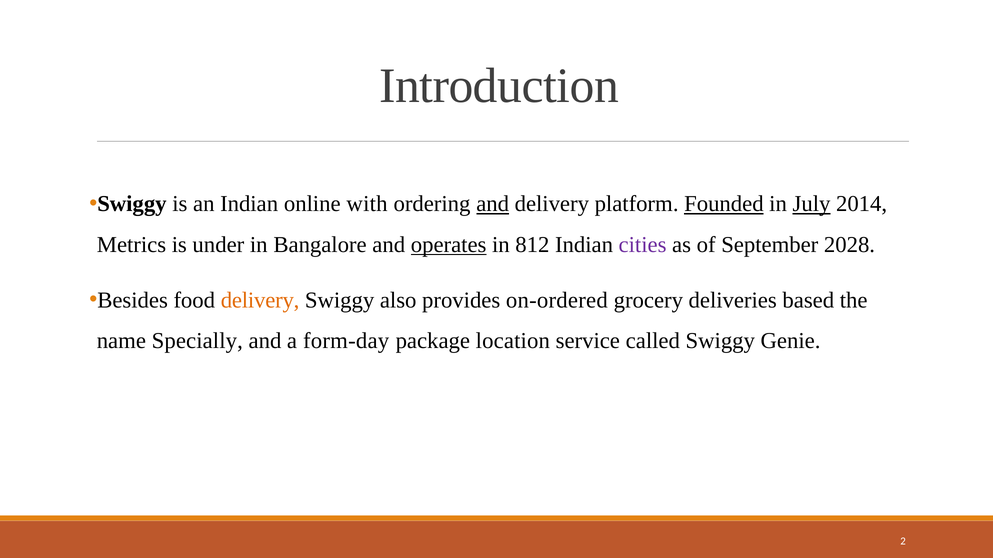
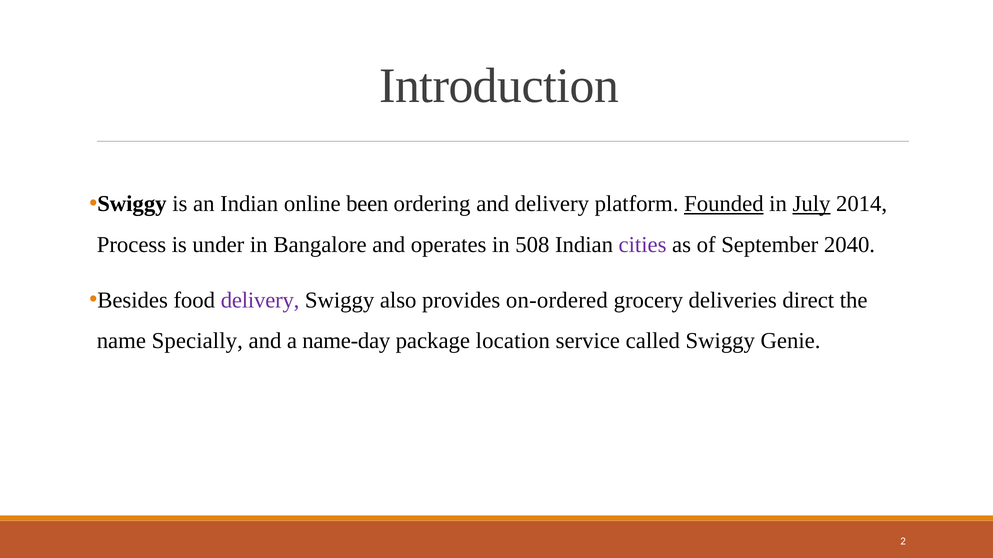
with: with -> been (367, 204)
and underline: present -> none (493, 204)
Metrics: Metrics -> Process (131, 245)
operates underline: present -> none (449, 245)
812: 812 -> 508 (532, 245)
2028: 2028 -> 2040 (850, 245)
delivery colour: orange -> purple (260, 300)
based: based -> direct (808, 300)
form-day: form-day -> name-day (346, 341)
